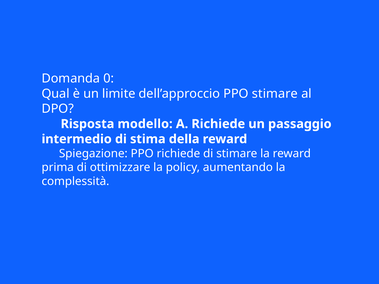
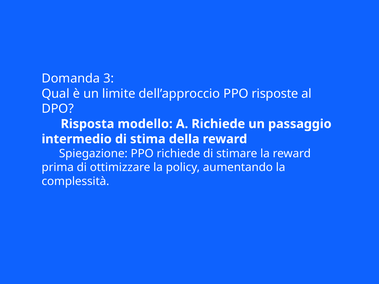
0: 0 -> 3 (109, 79)
PPO stimare: stimare -> risposte (275, 94)
